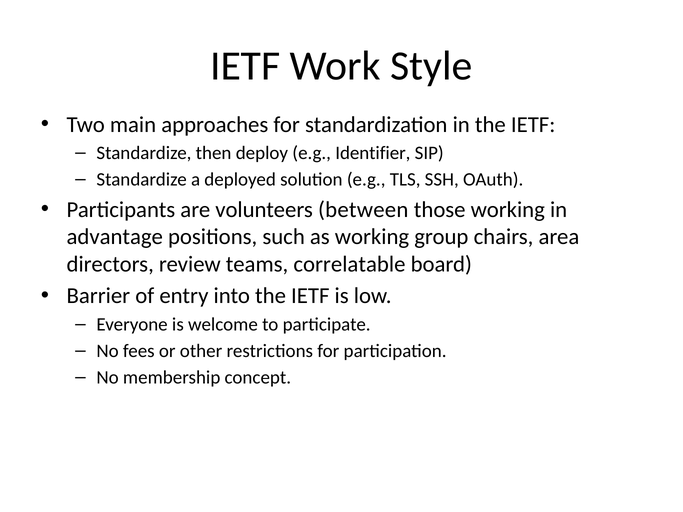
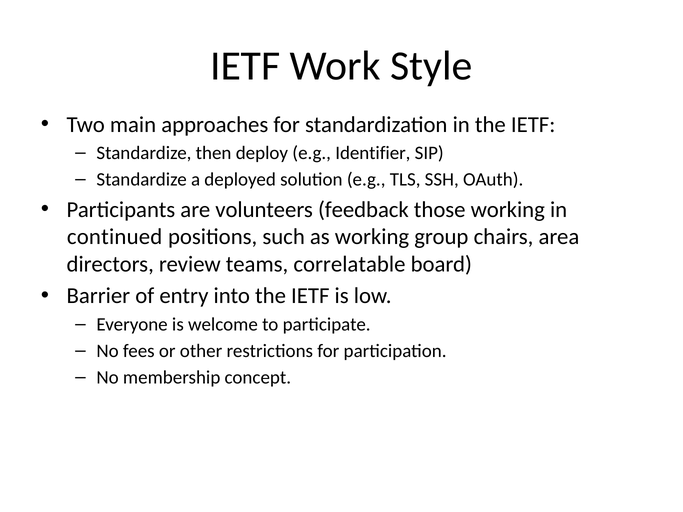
between: between -> feedback (363, 210)
advantage: advantage -> continued (115, 237)
